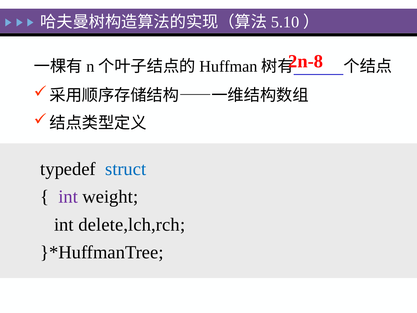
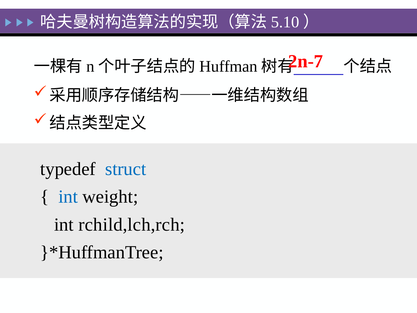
2n-8: 2n-8 -> 2n-7 (306, 61)
int colour: purple -> blue (68, 197)
delete,lch,rch: delete,lch,rch -> rchild,lch,rch (132, 224)
